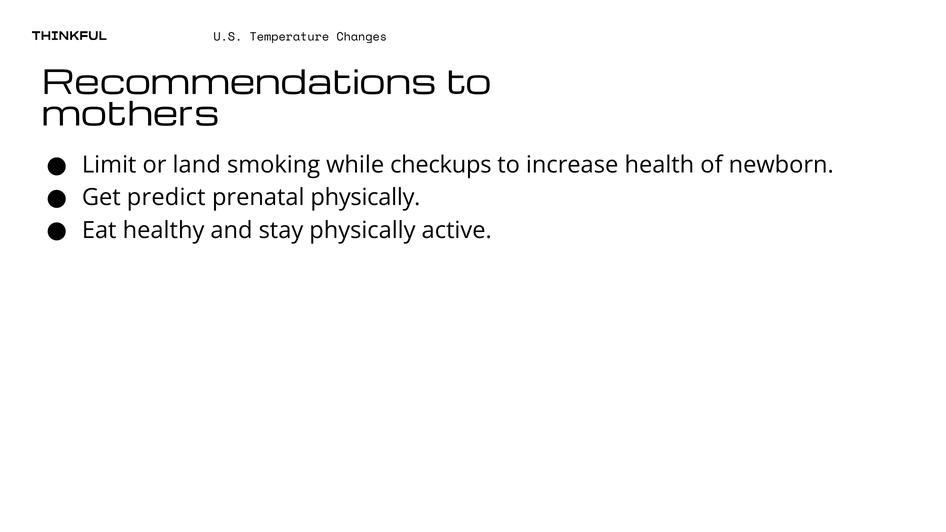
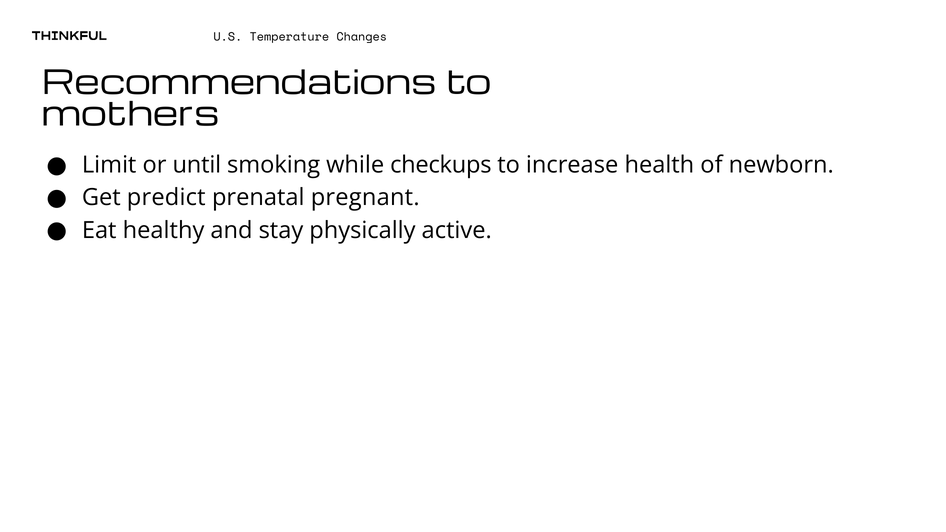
land: land -> until (197, 165)
prenatal physically: physically -> pregnant (365, 198)
